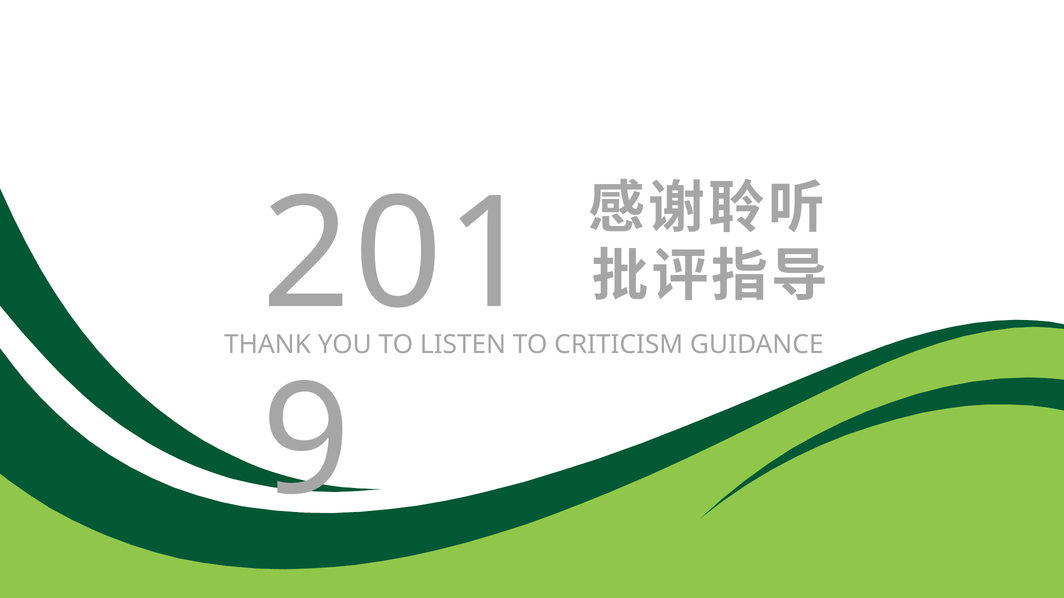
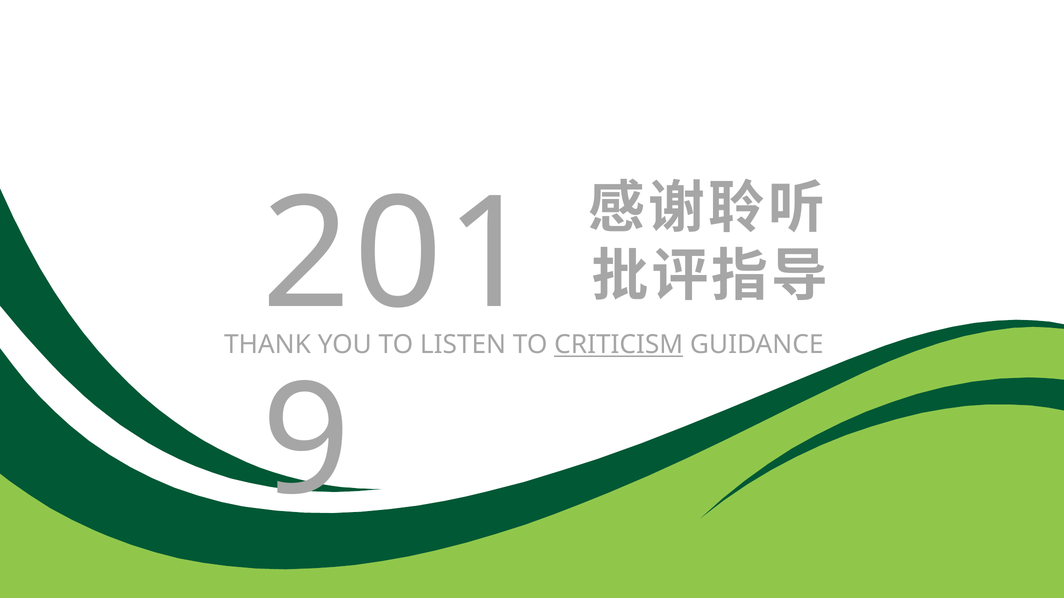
CRITICISM underline: none -> present (619, 345)
